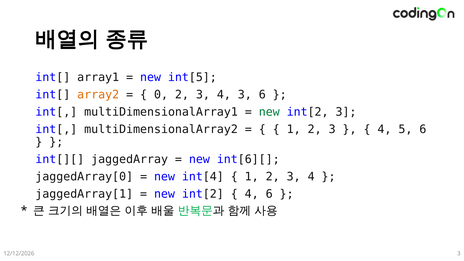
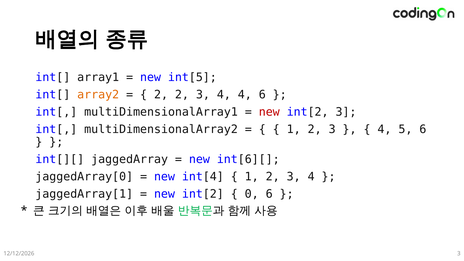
0: 0 -> 2 (161, 95)
4 3: 3 -> 4 (245, 95)
new colour: green -> red (269, 112)
4: 4 -> 0 (252, 194)
